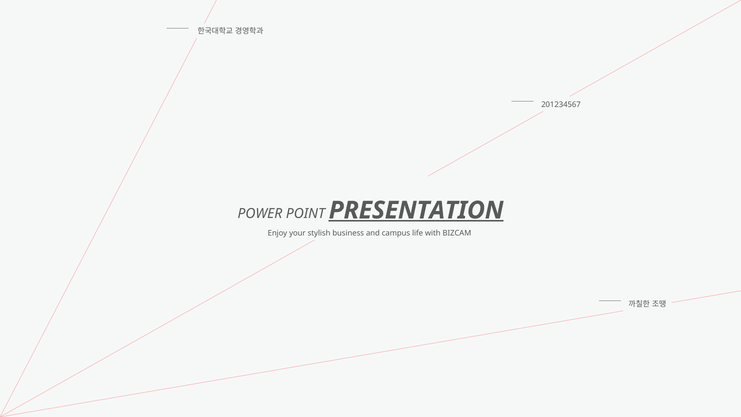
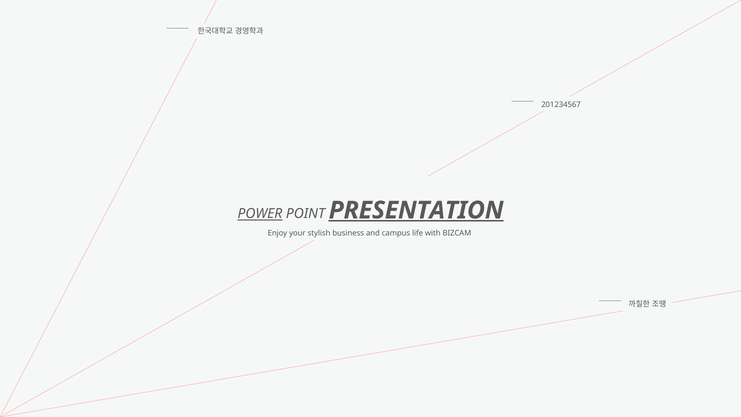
POWER underline: none -> present (260, 214)
